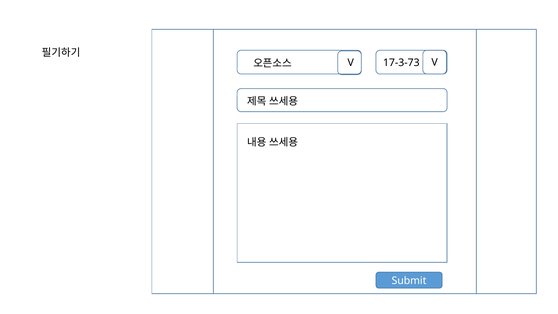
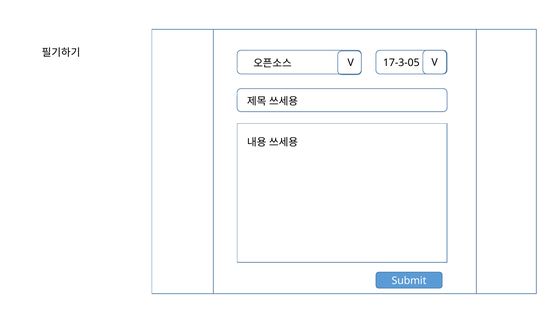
17-3-73: 17-3-73 -> 17-3-05 (401, 63)
